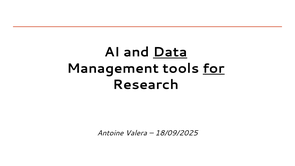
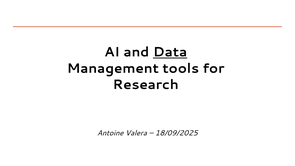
for underline: present -> none (214, 68)
